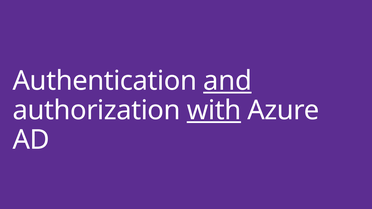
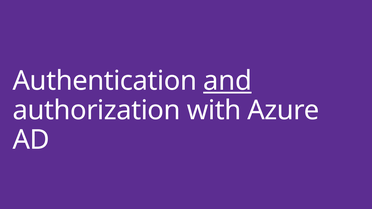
with underline: present -> none (214, 111)
